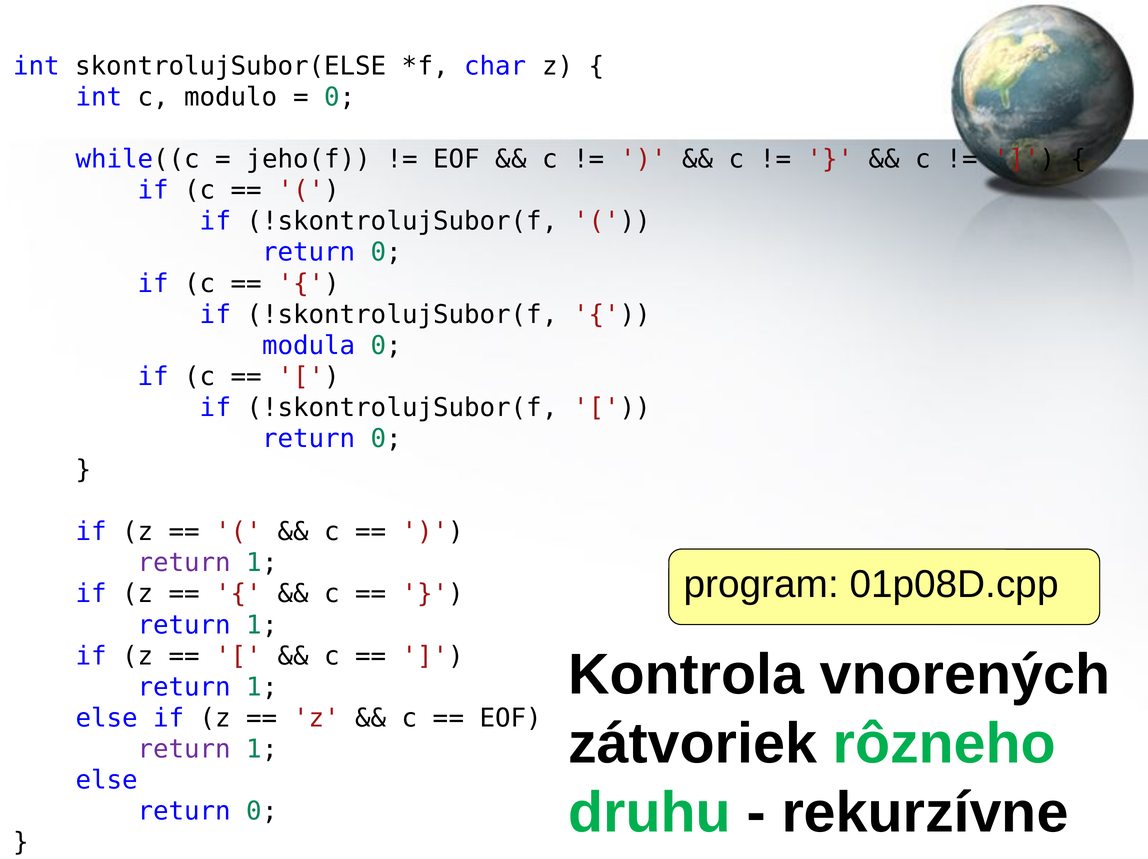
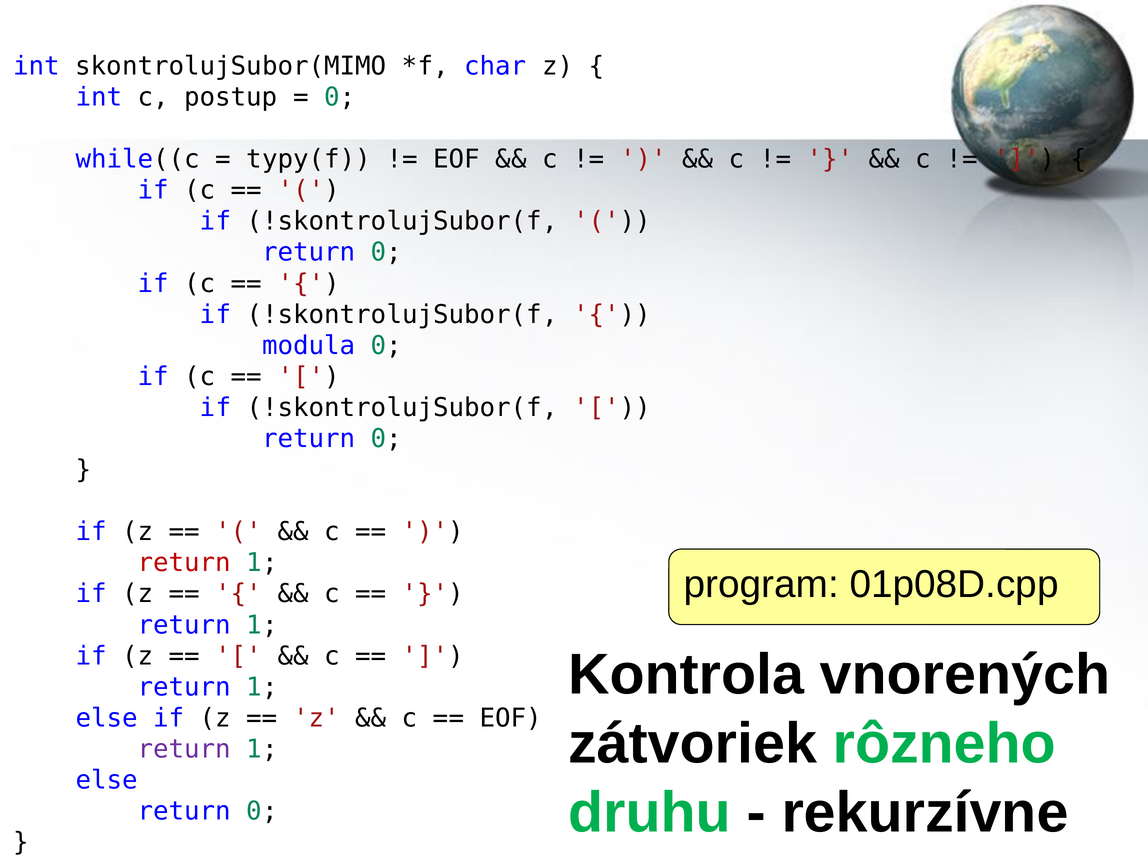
skontrolujSubor(ELSE: skontrolujSubor(ELSE -> skontrolujSubor(MIMO (231, 66)
modulo: modulo -> postup (231, 97)
jeho(f: jeho(f -> typy(f (309, 159)
return colour: purple -> red (184, 562)
